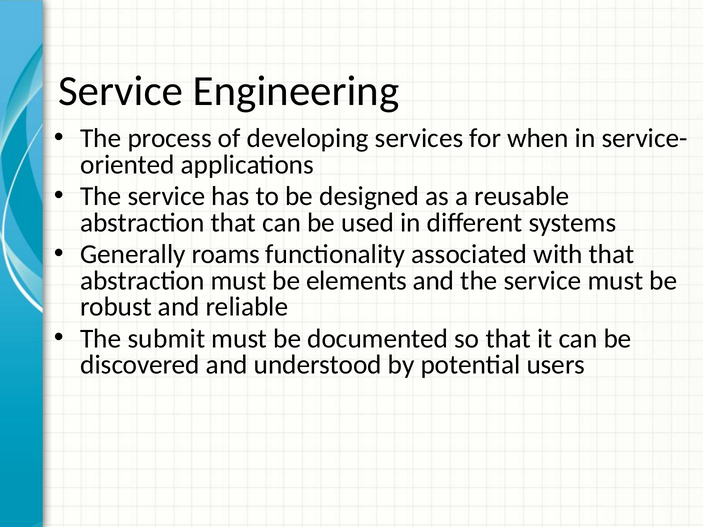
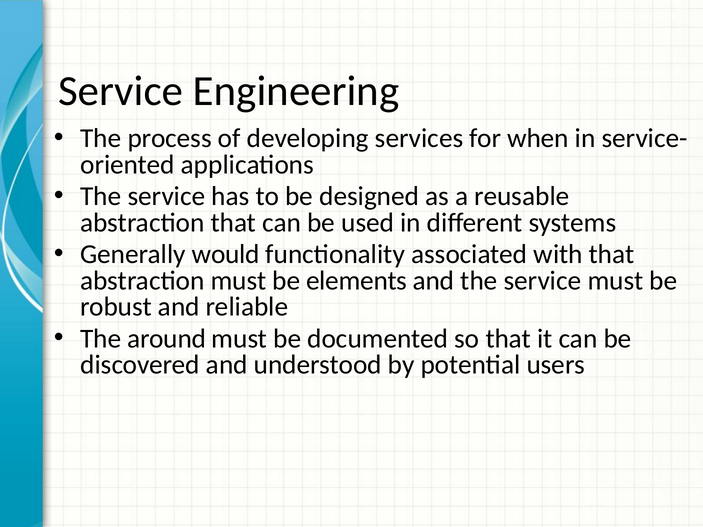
roams: roams -> would (226, 255)
submit: submit -> around (167, 339)
